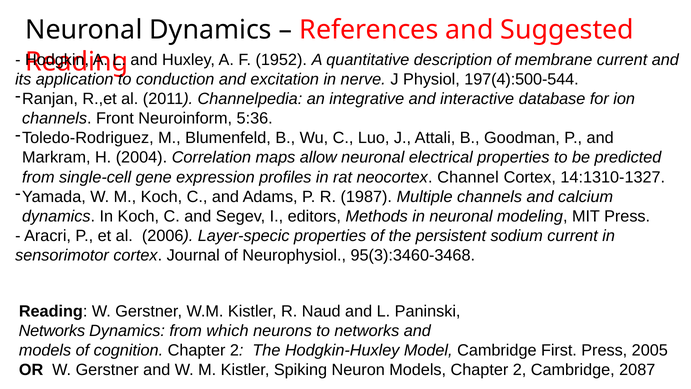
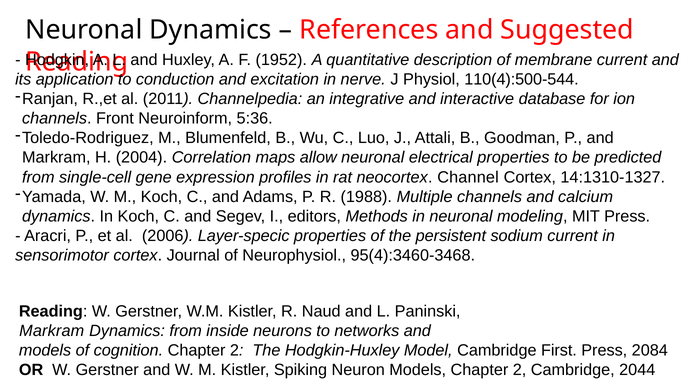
197(4):500-544: 197(4):500-544 -> 110(4):500-544 (522, 80)
1987: 1987 -> 1988 (366, 196)
95(3):3460-3468: 95(3):3460-3468 -> 95(4):3460-3468 (413, 255)
Networks: Networks -> Markram (52, 330)
which: which -> inside (228, 330)
2005: 2005 -> 2084 (650, 350)
2087: 2087 -> 2044 (637, 369)
